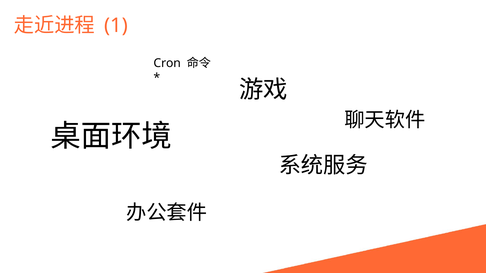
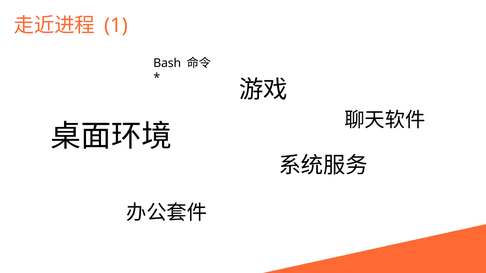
Cron: Cron -> Bash (167, 63)
